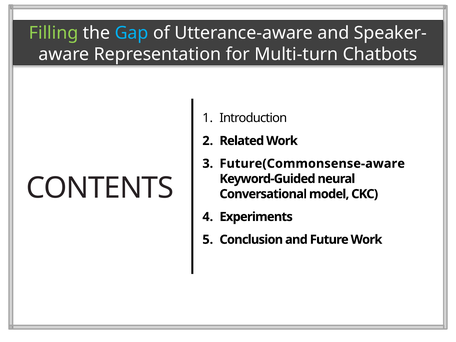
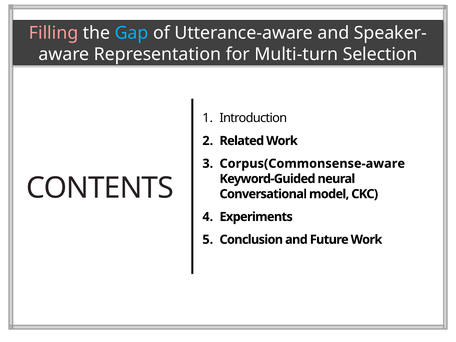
Filling colour: light green -> pink (54, 33)
Chatbots: Chatbots -> Selection (380, 54)
Future(Commonsense-aware: Future(Commonsense-aware -> Corpus(Commonsense-aware (312, 164)
